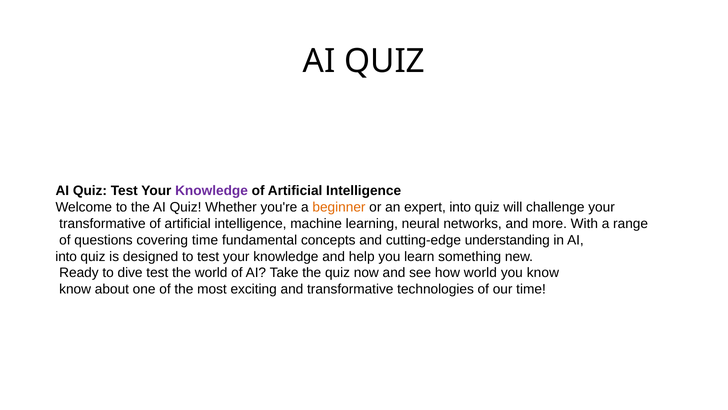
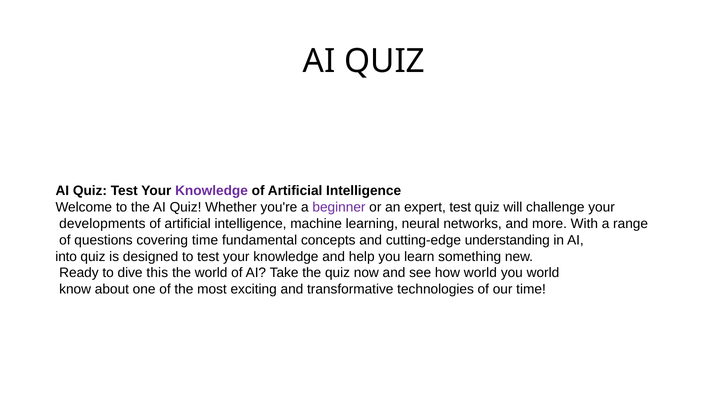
beginner colour: orange -> purple (339, 207)
expert into: into -> test (460, 207)
transformative: transformative -> developments (102, 223)
dive test: test -> this (157, 273)
you know: know -> world (543, 273)
